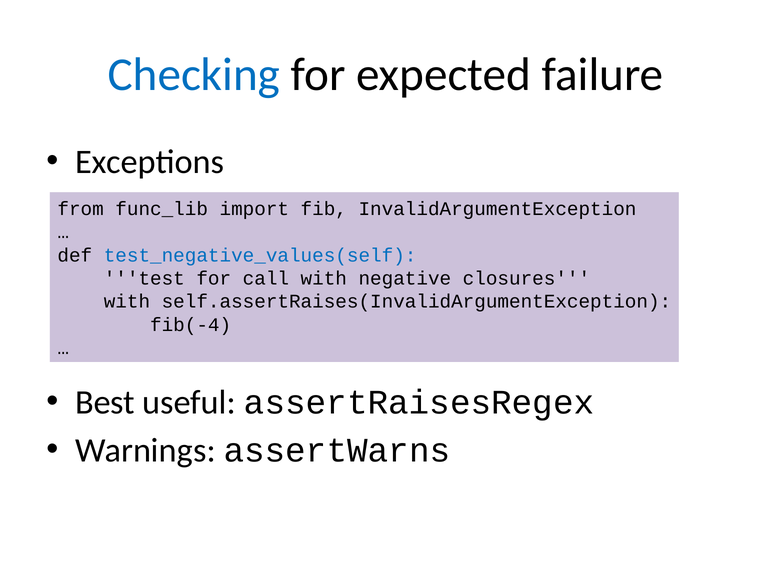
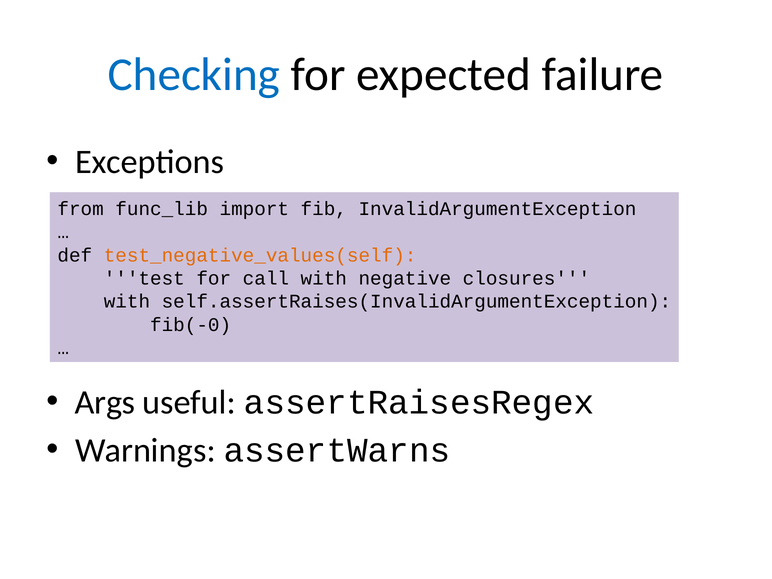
test_negative_values(self colour: blue -> orange (260, 255)
fib(-4: fib(-4 -> fib(-0 (191, 325)
Best: Best -> Args (105, 402)
